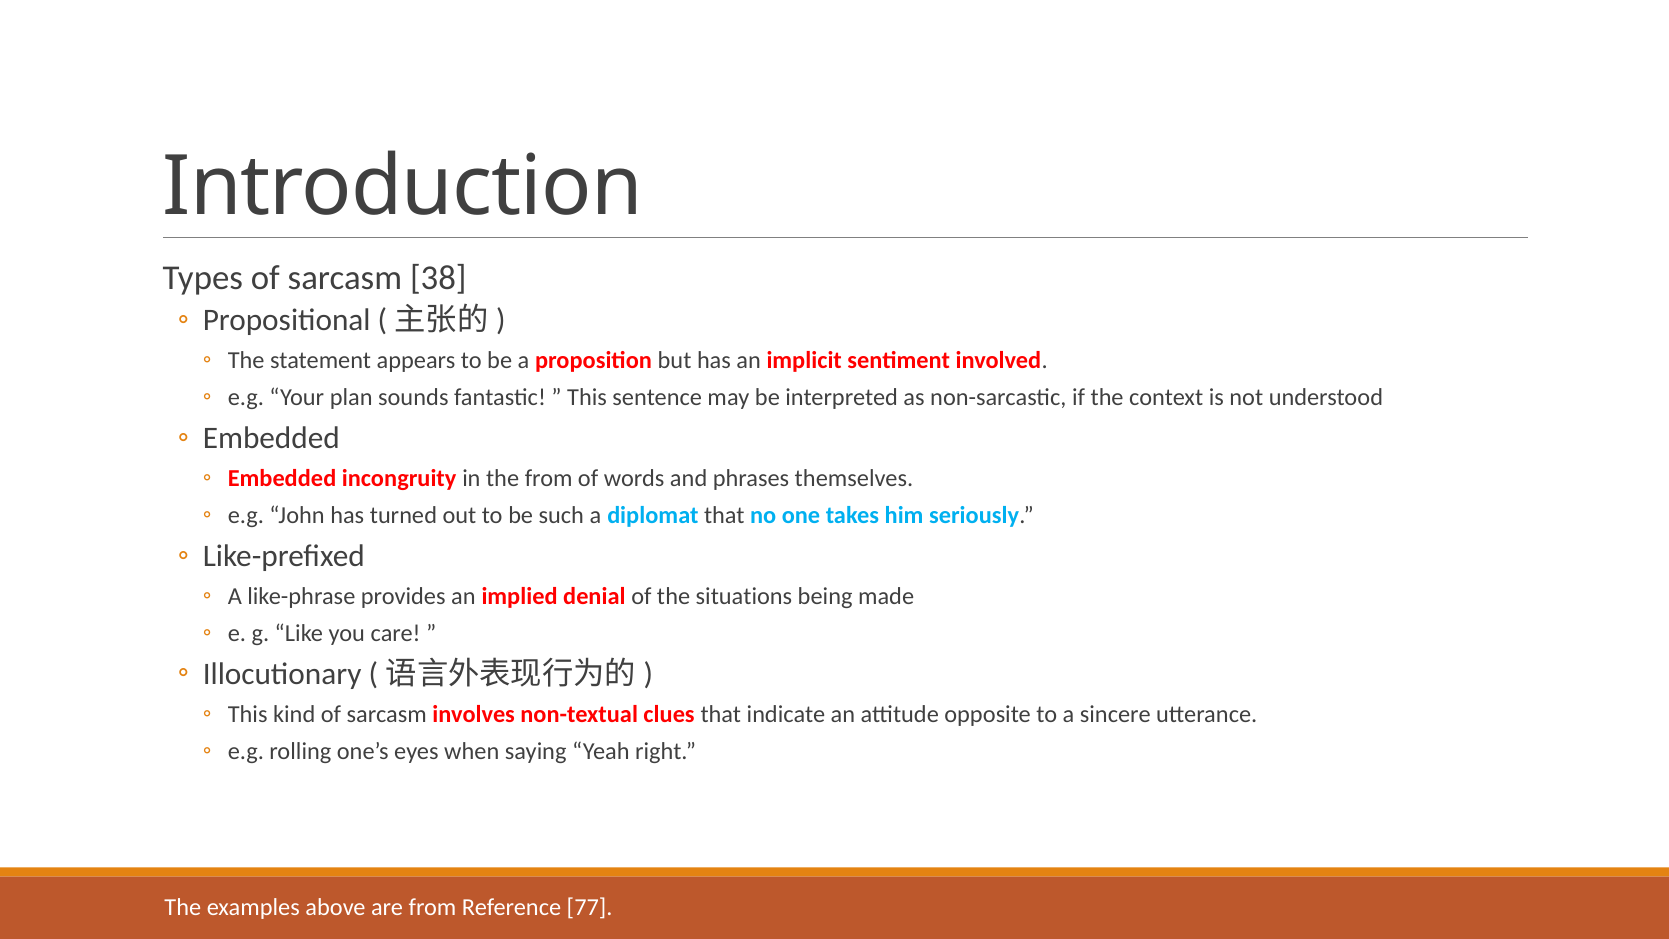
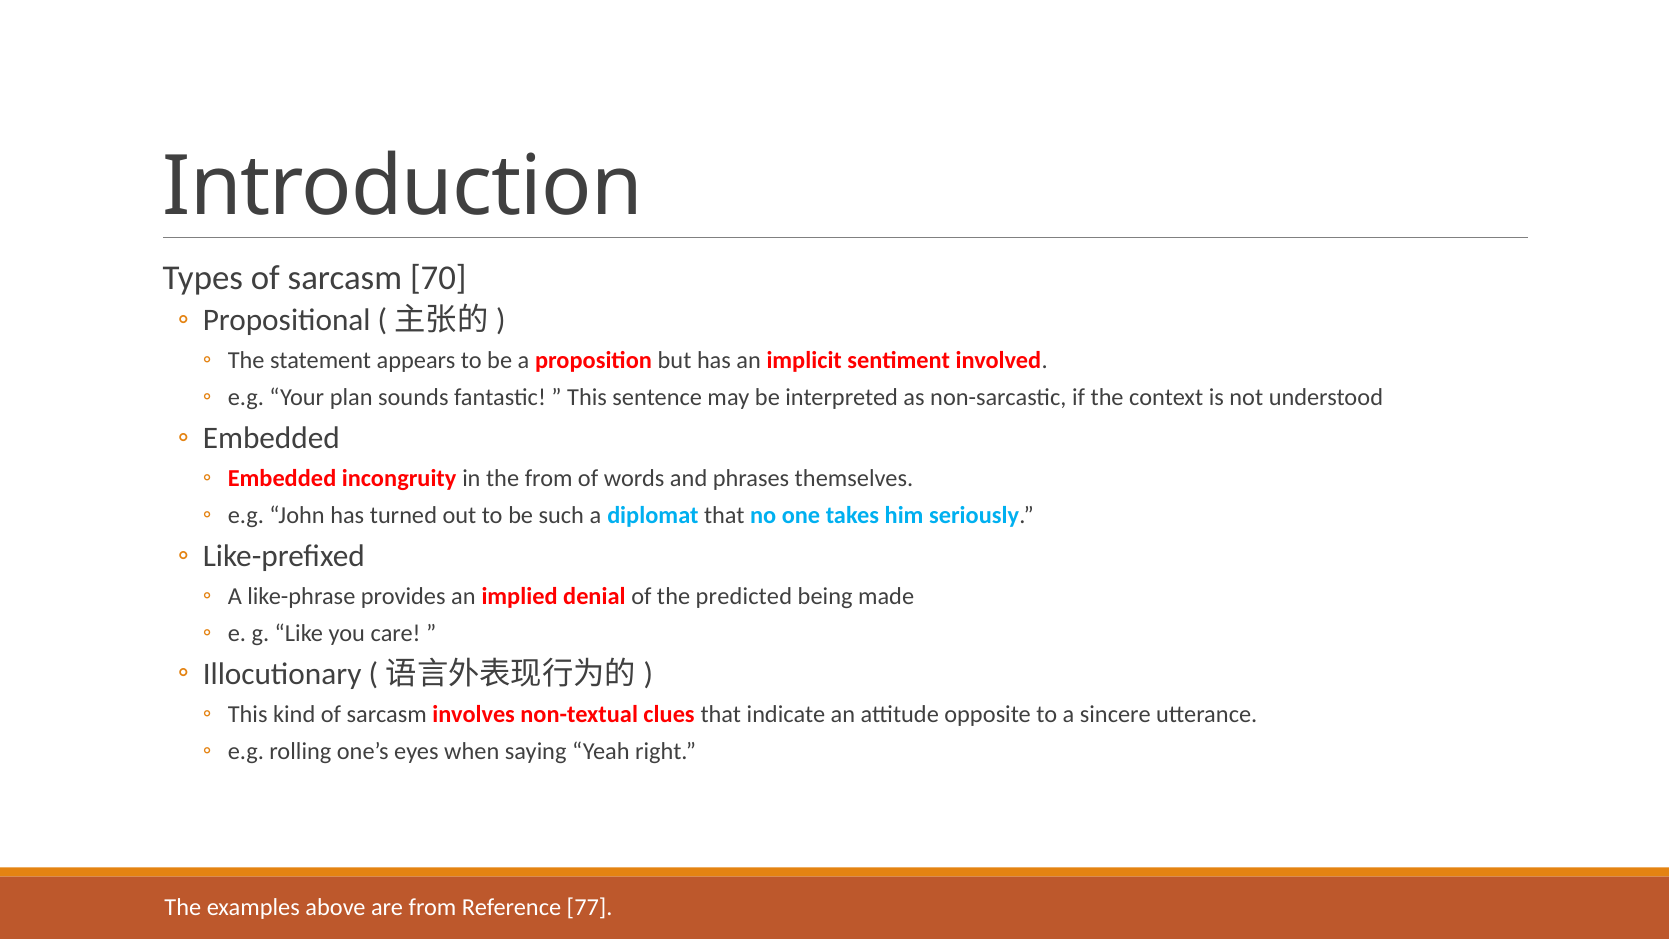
38: 38 -> 70 (438, 278)
situations: situations -> predicted (744, 597)
